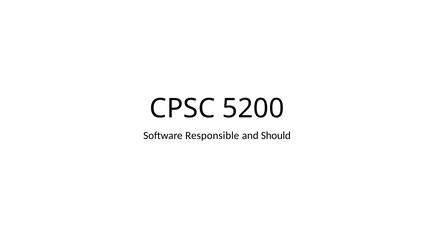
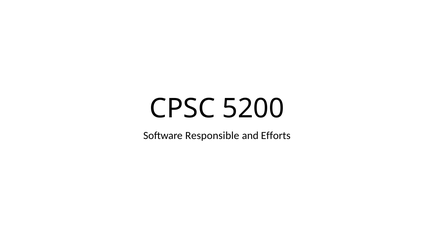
Should: Should -> Efforts (276, 136)
